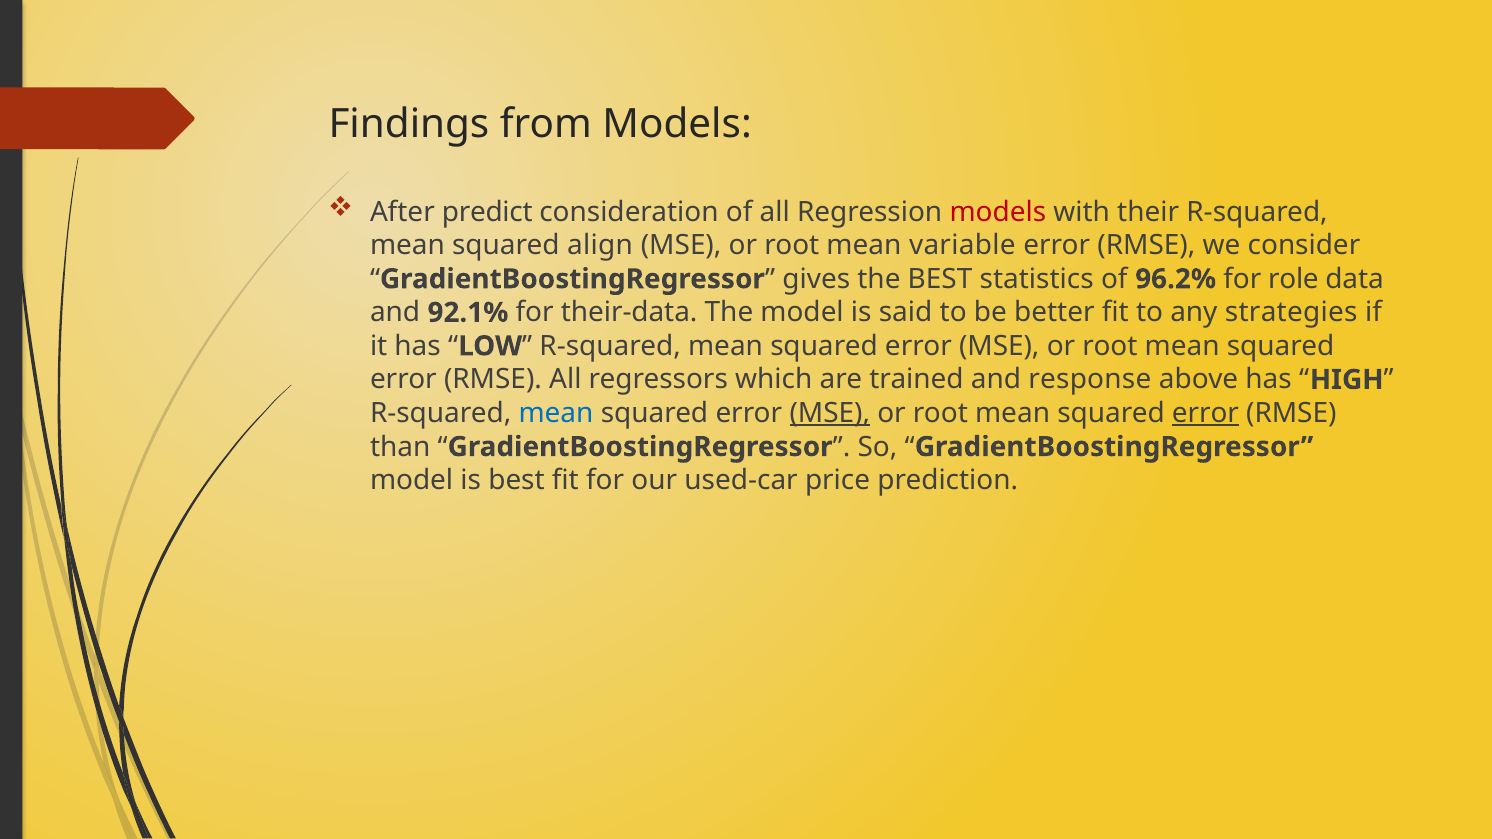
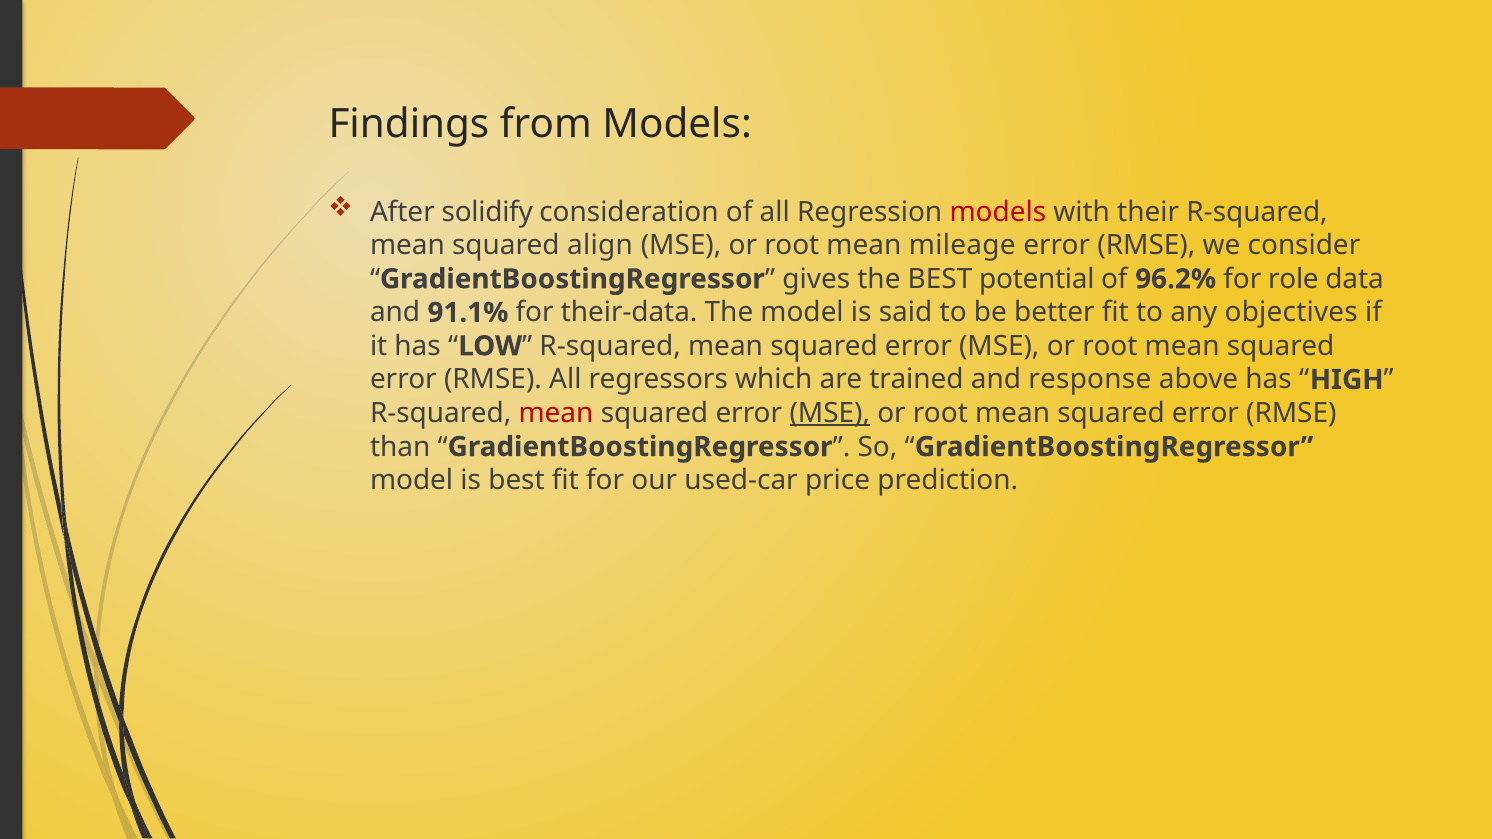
predict: predict -> solidify (487, 212)
variable: variable -> mileage (962, 246)
statistics: statistics -> potential (1037, 279)
92.1%: 92.1% -> 91.1% (468, 313)
strategies: strategies -> objectives (1291, 313)
mean colour: blue -> red (556, 413)
error underline: present -> none (1205, 413)
